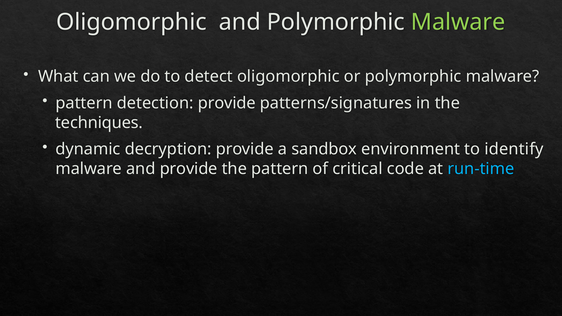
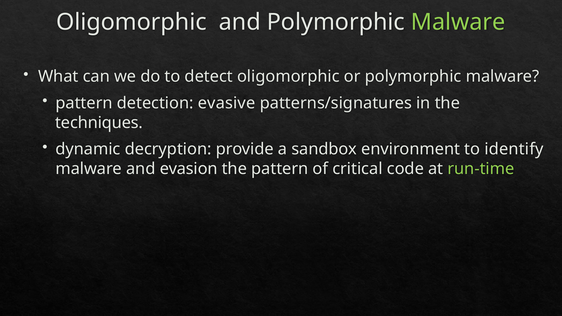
detection provide: provide -> evasive (227, 103)
and provide: provide -> evasion (189, 169)
run-time colour: light blue -> light green (481, 169)
